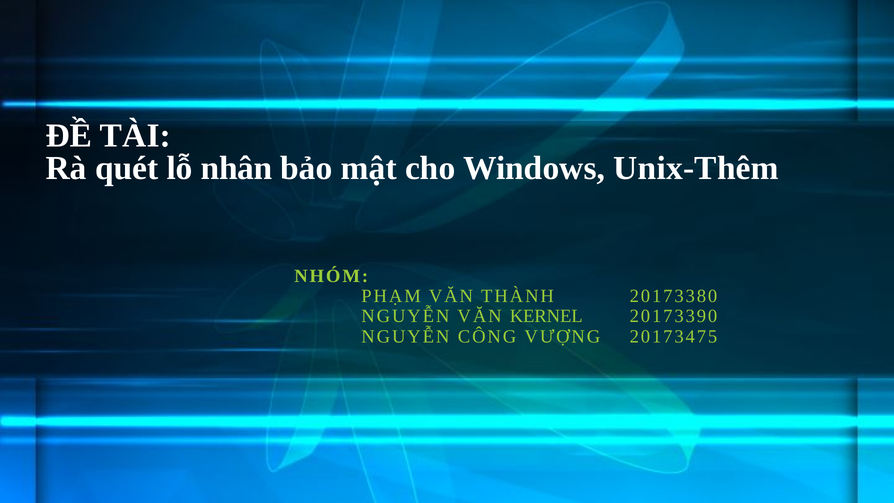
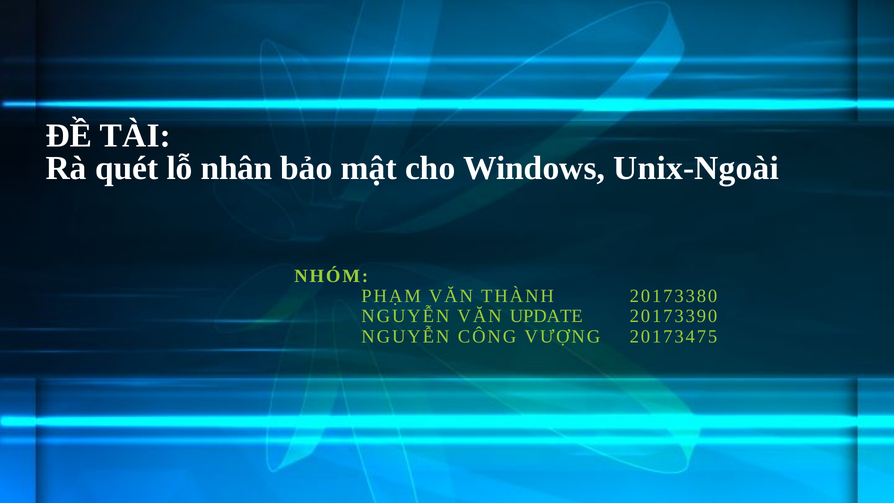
Unix-Thêm: Unix-Thêm -> Unix-Ngoài (696, 168)
KERNEL: KERNEL -> UPDATE (546, 316)
